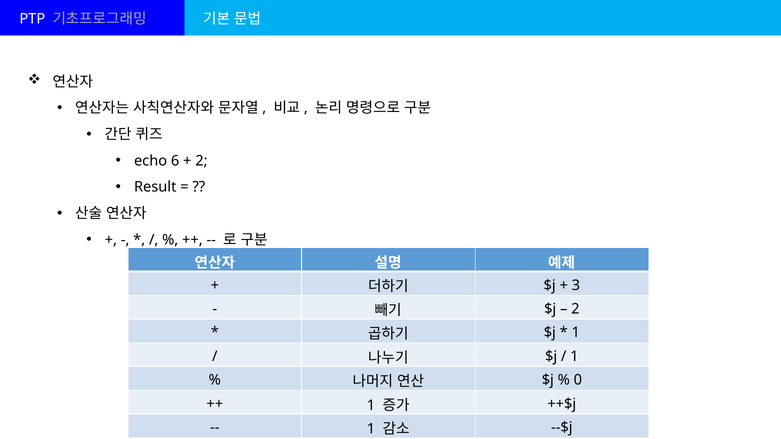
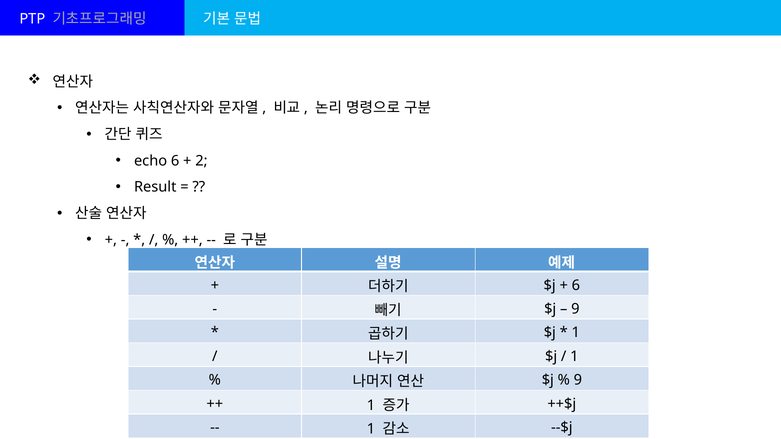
3: 3 -> 6 (576, 285)
2: 2 -> 9 (575, 309)
0: 0 -> 9 (578, 380)
